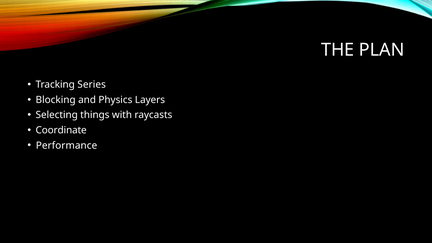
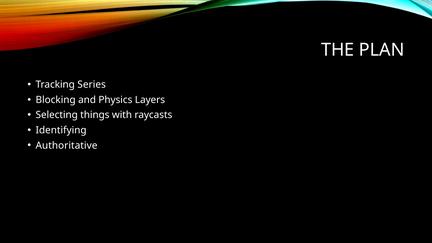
Coordinate: Coordinate -> Identifying (61, 130)
Performance: Performance -> Authoritative (67, 145)
